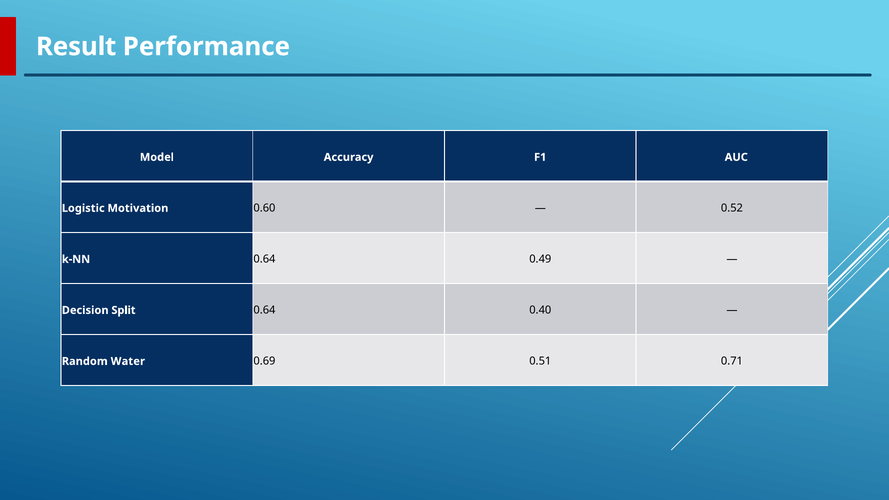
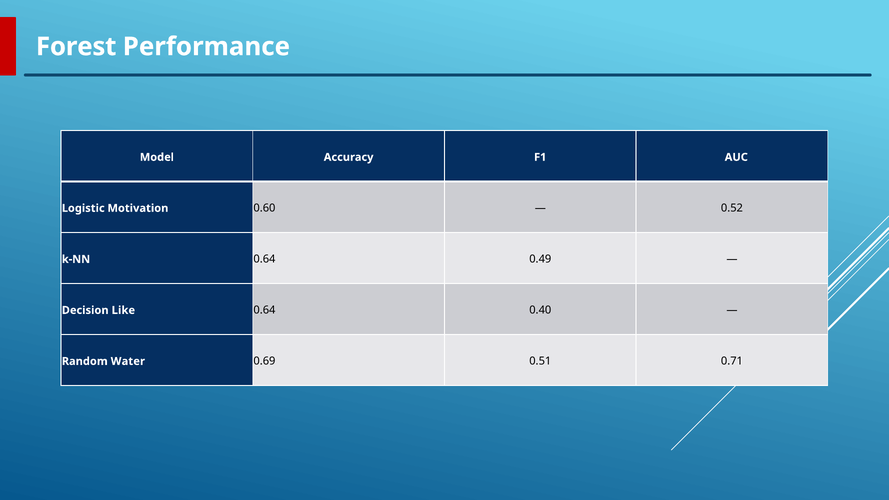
Result: Result -> Forest (76, 47)
Split: Split -> Like (123, 310)
